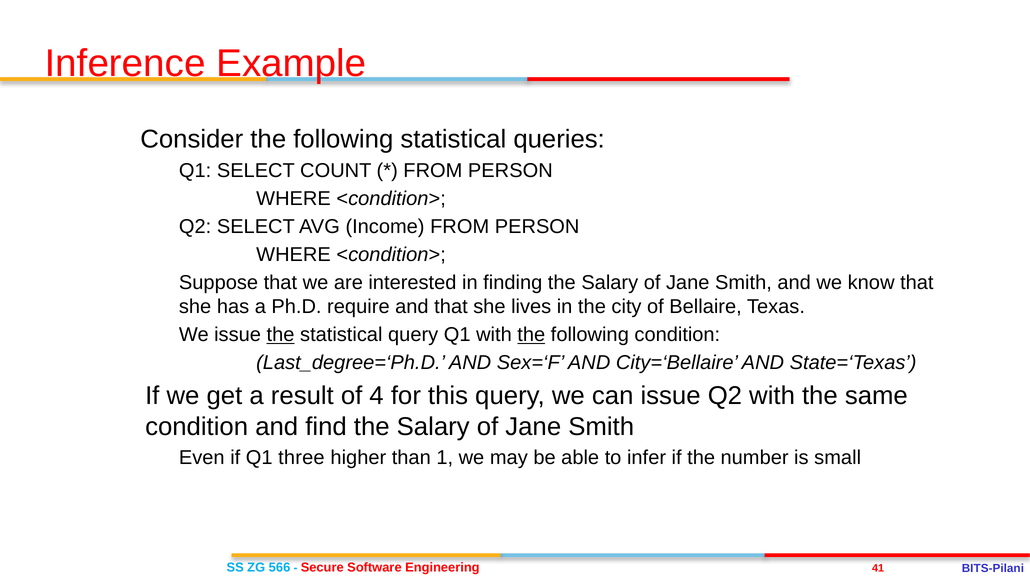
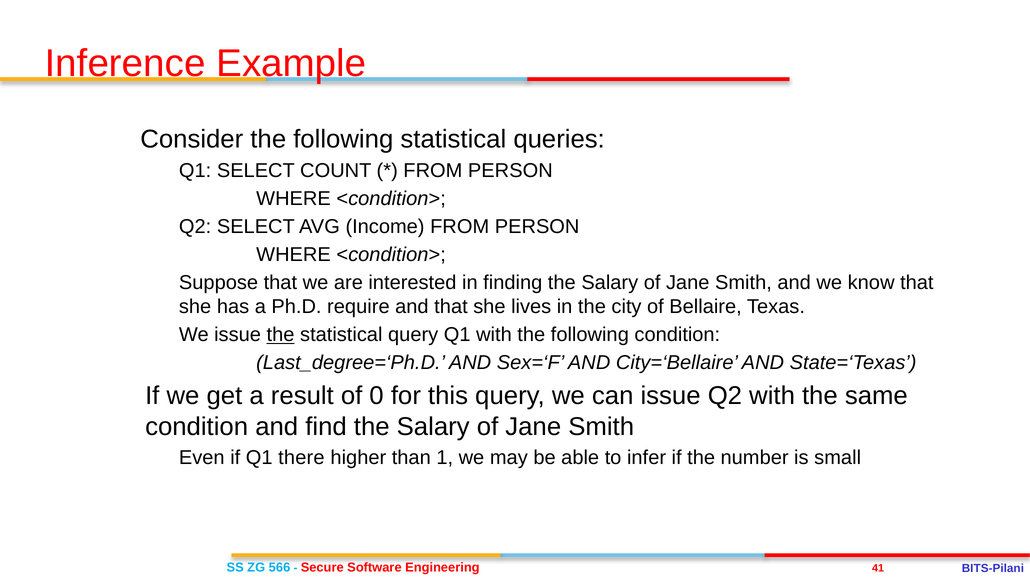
the underline: present -> none (531, 335)
4: 4 -> 0 (377, 396)
three: three -> there (301, 458)
